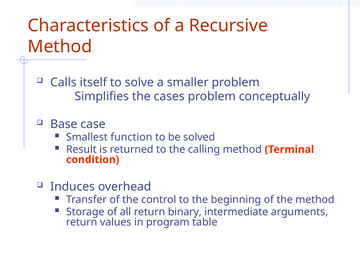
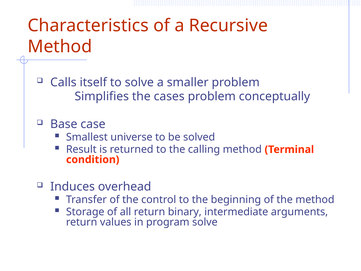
function: function -> universe (131, 137)
program table: table -> solve (205, 222)
